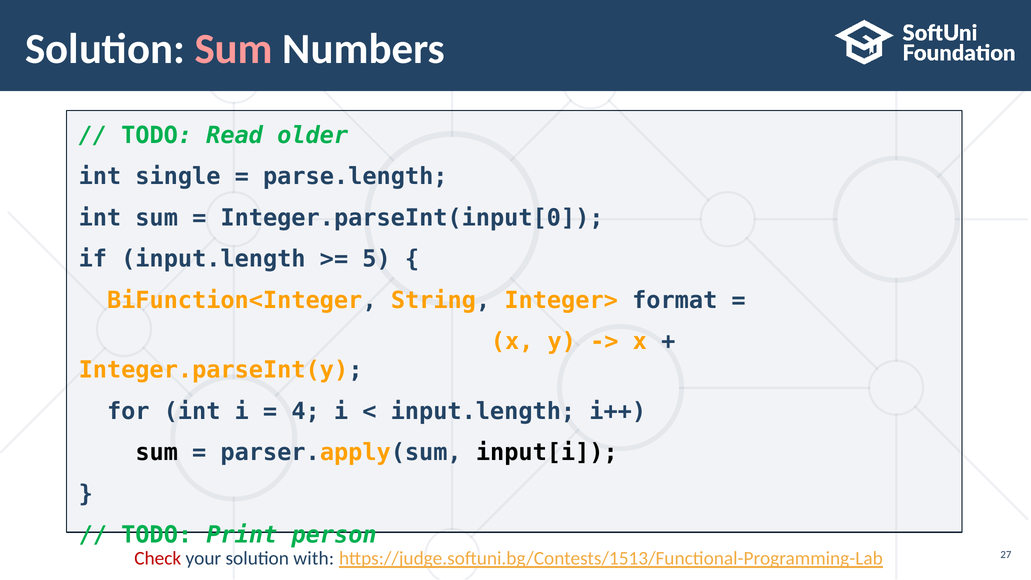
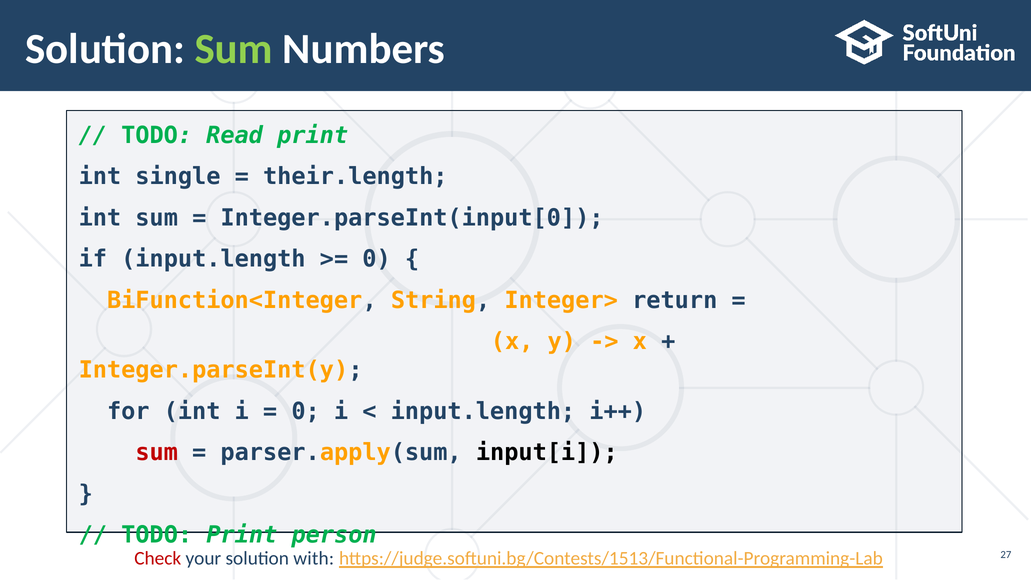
Sum colour: pink -> light green (234, 49)
Read older: older -> print (313, 135)
parse.length: parse.length -> their.length (355, 177)
5: 5 -> 0 (377, 259)
format: format -> return (675, 300)
4: 4 -> 0 (306, 411)
sum colour: black -> red (157, 452)
